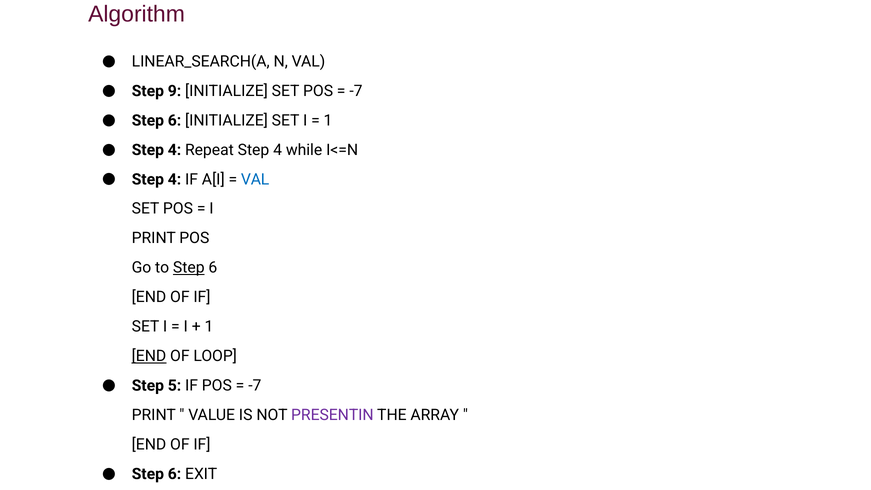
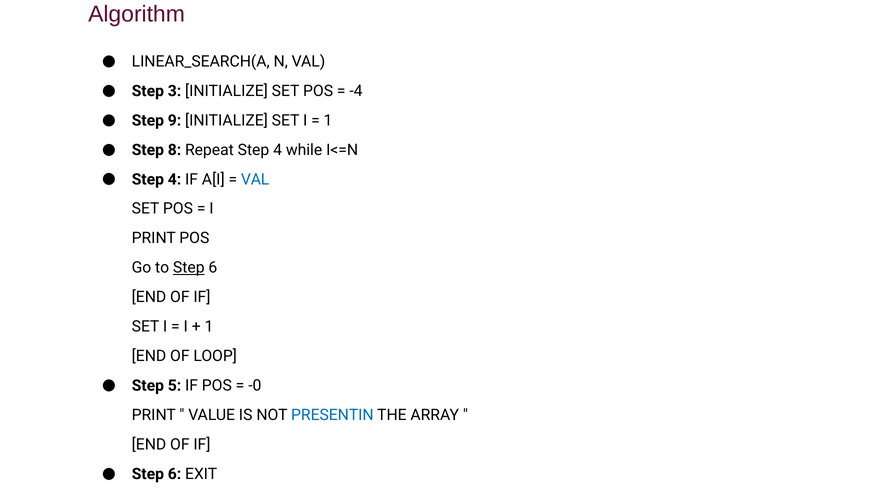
9: 9 -> 3 (174, 91)
-7: -7 -> -4 (356, 91)
6: 6 -> 9 (174, 120)
4: 4 -> 8 (174, 150)
END underline: present -> none (149, 356)
-7: -7 -> -0 (255, 385)
PRESENTIN colour: purple -> blue (332, 415)
